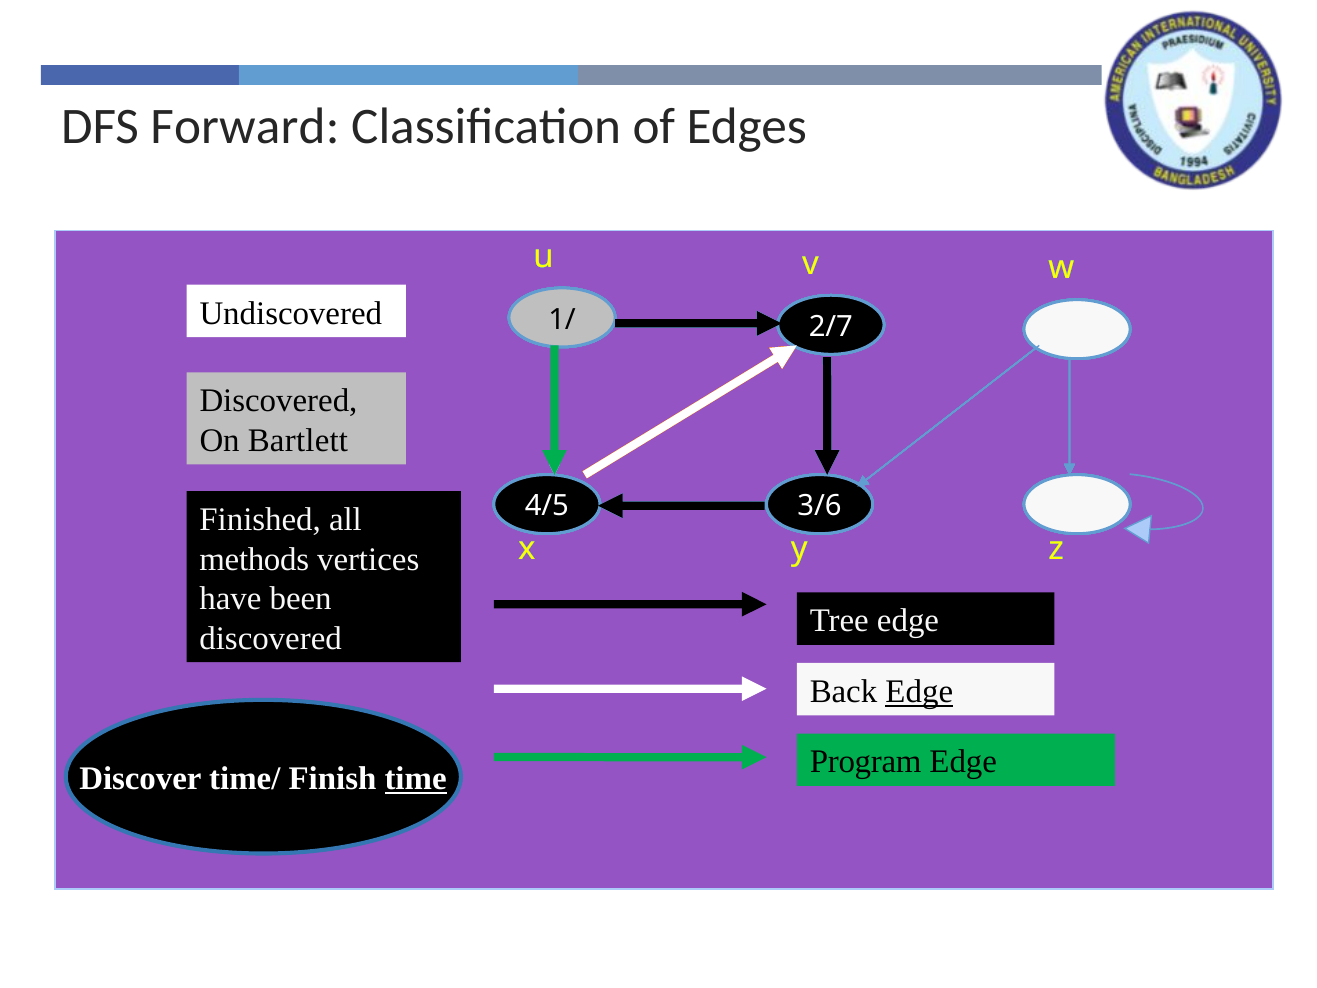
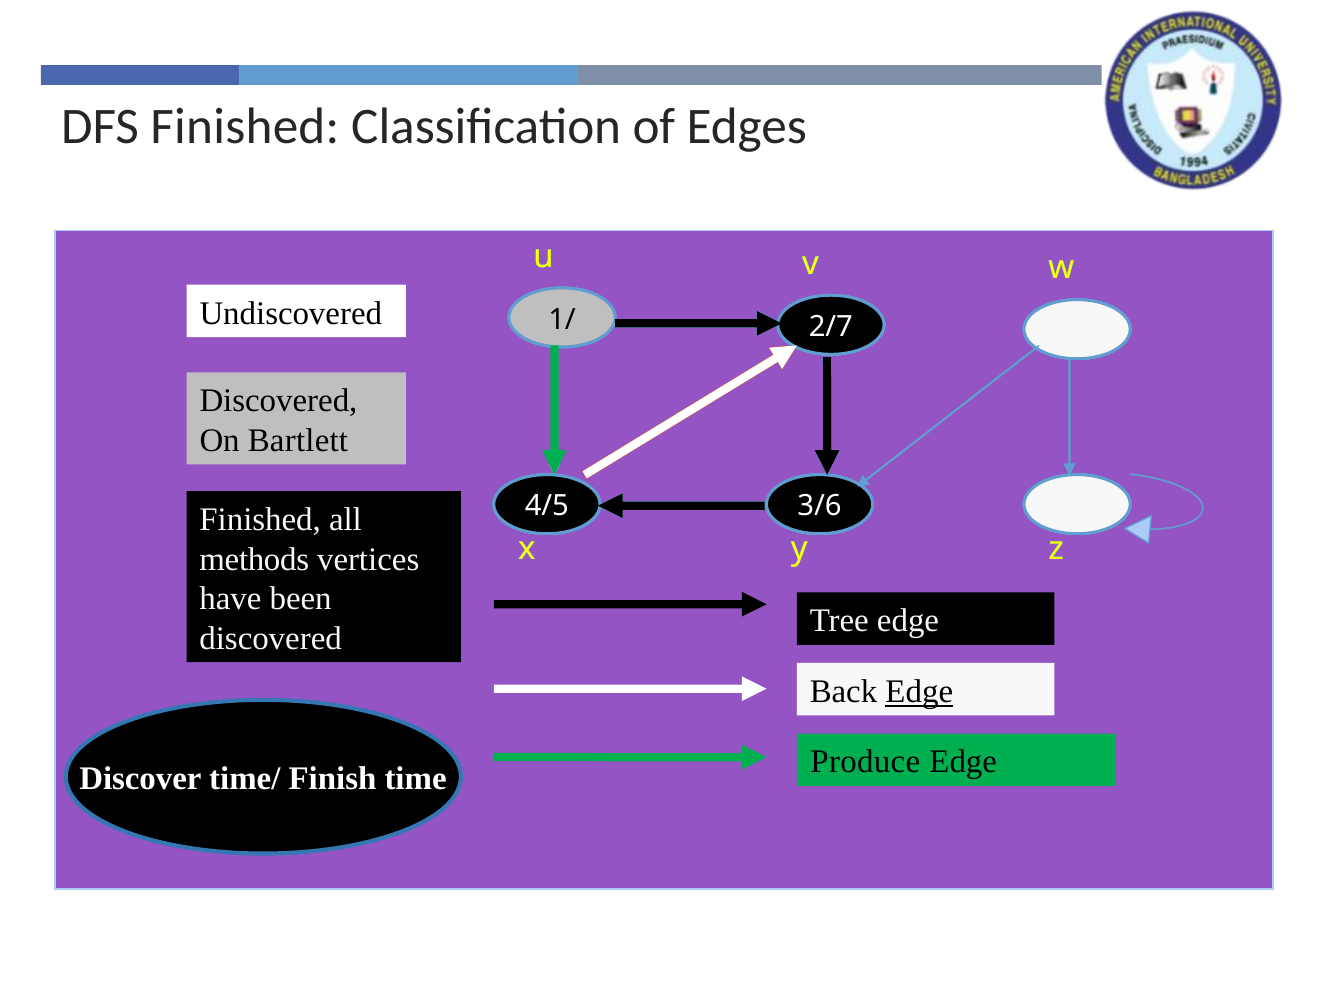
DFS Forward: Forward -> Finished (245, 127)
Program: Program -> Produce (865, 762)
time underline: present -> none (416, 779)
